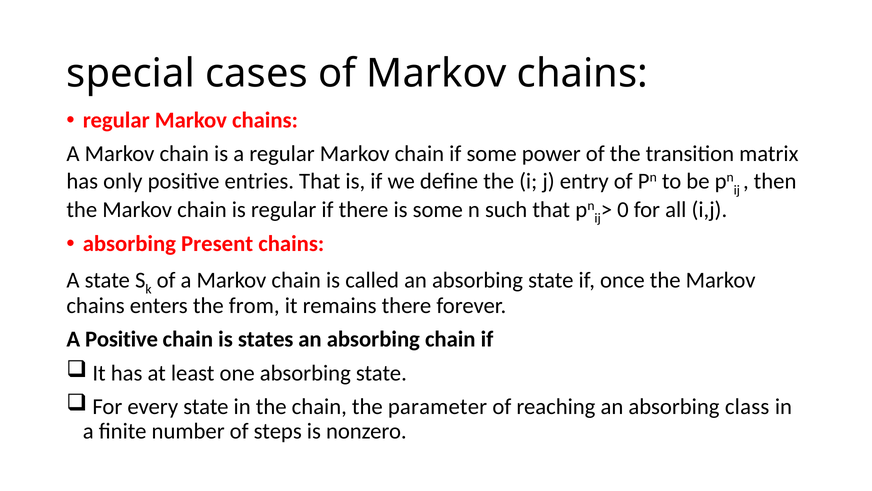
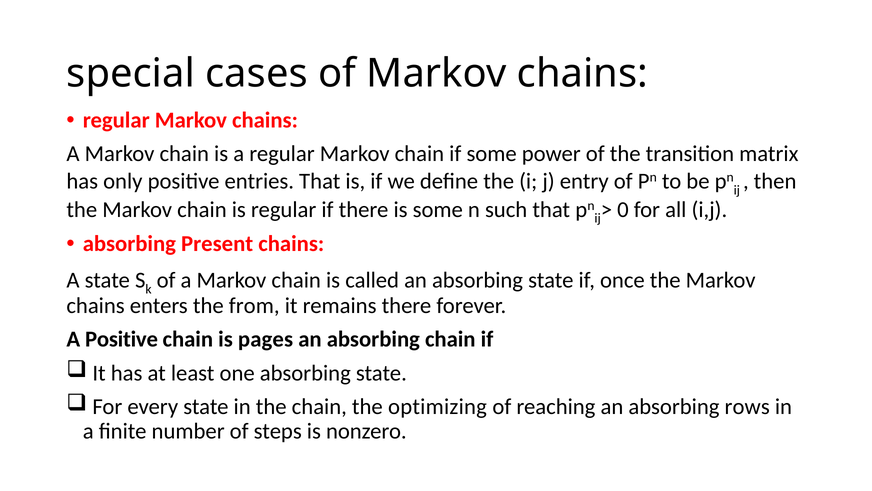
states: states -> pages (266, 339)
parameter: parameter -> optimizing (437, 406)
class: class -> rows (747, 406)
